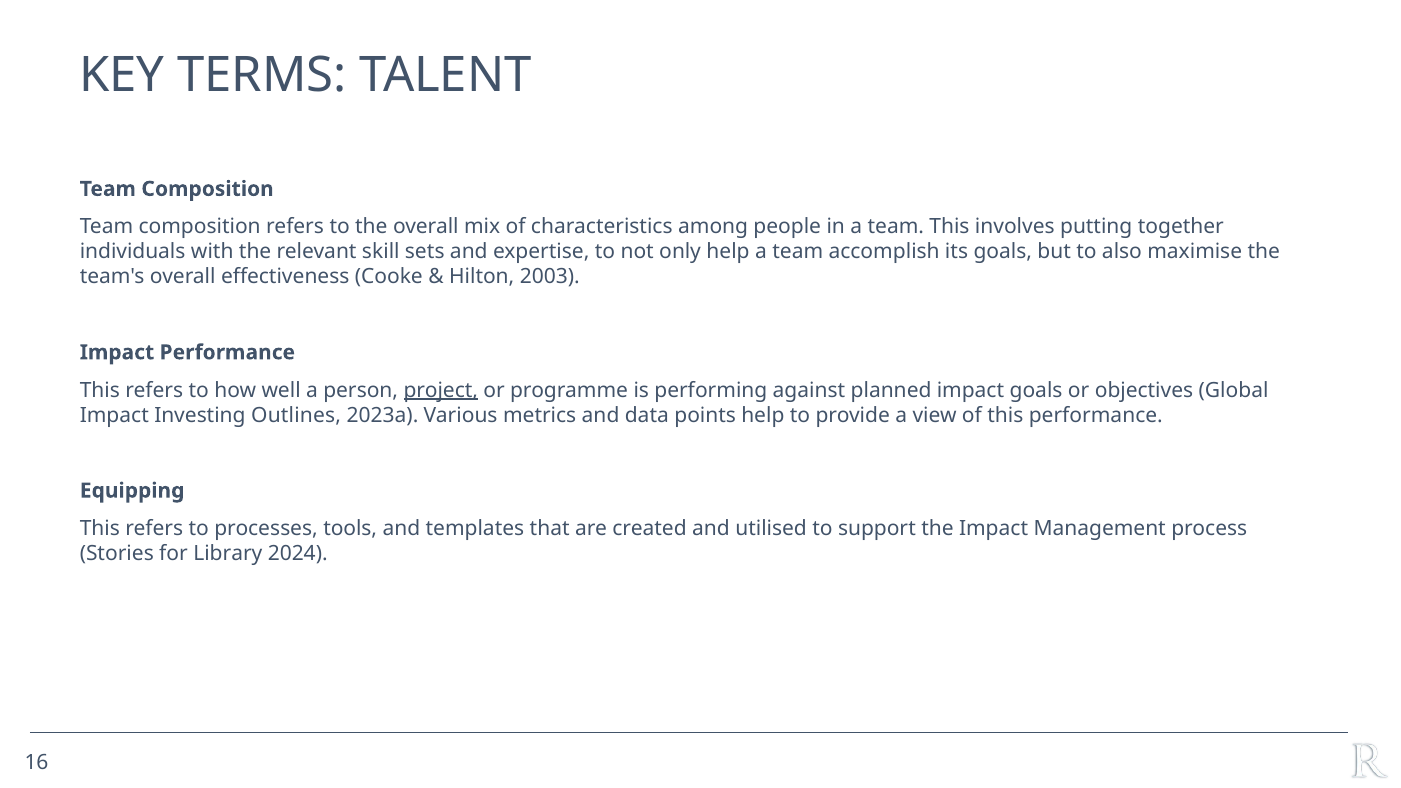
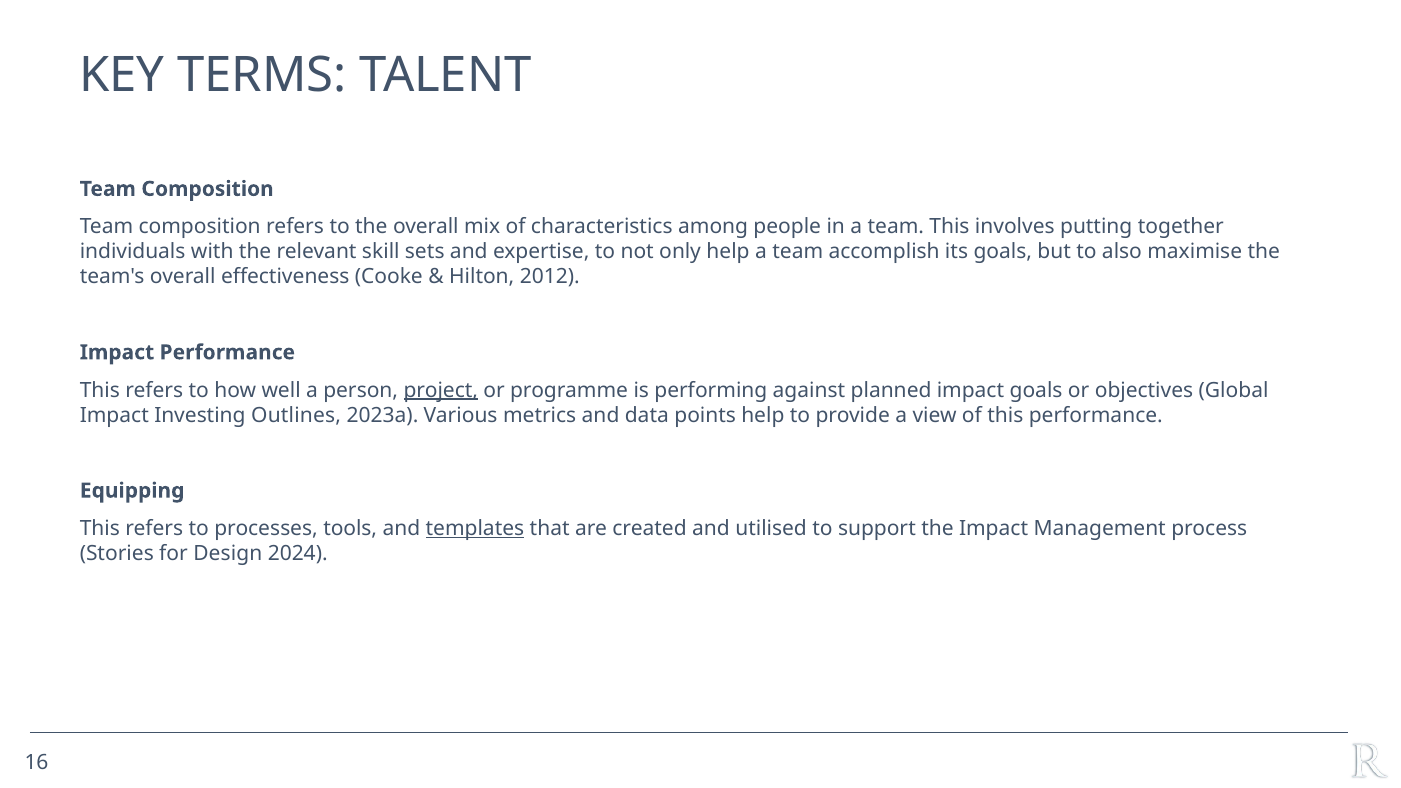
2003: 2003 -> 2012 (550, 277)
templates underline: none -> present (475, 528)
Library: Library -> Design (228, 554)
